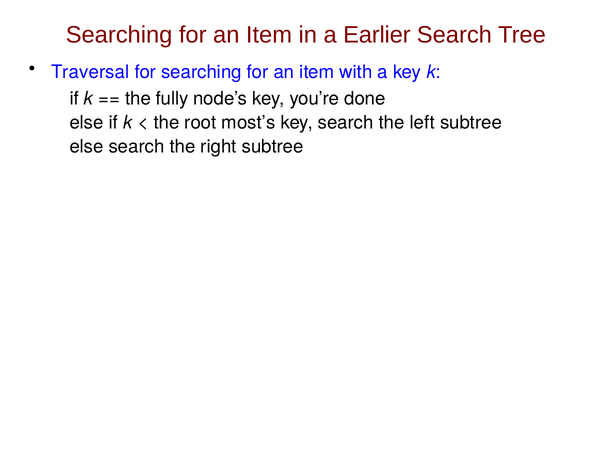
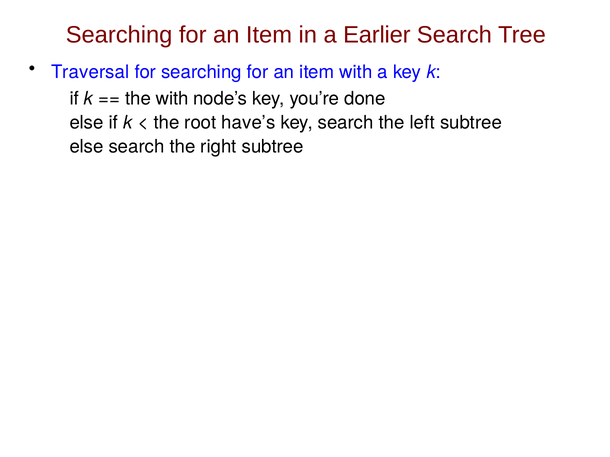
the fully: fully -> with (172, 99)
most’s: most’s -> have’s (248, 123)
